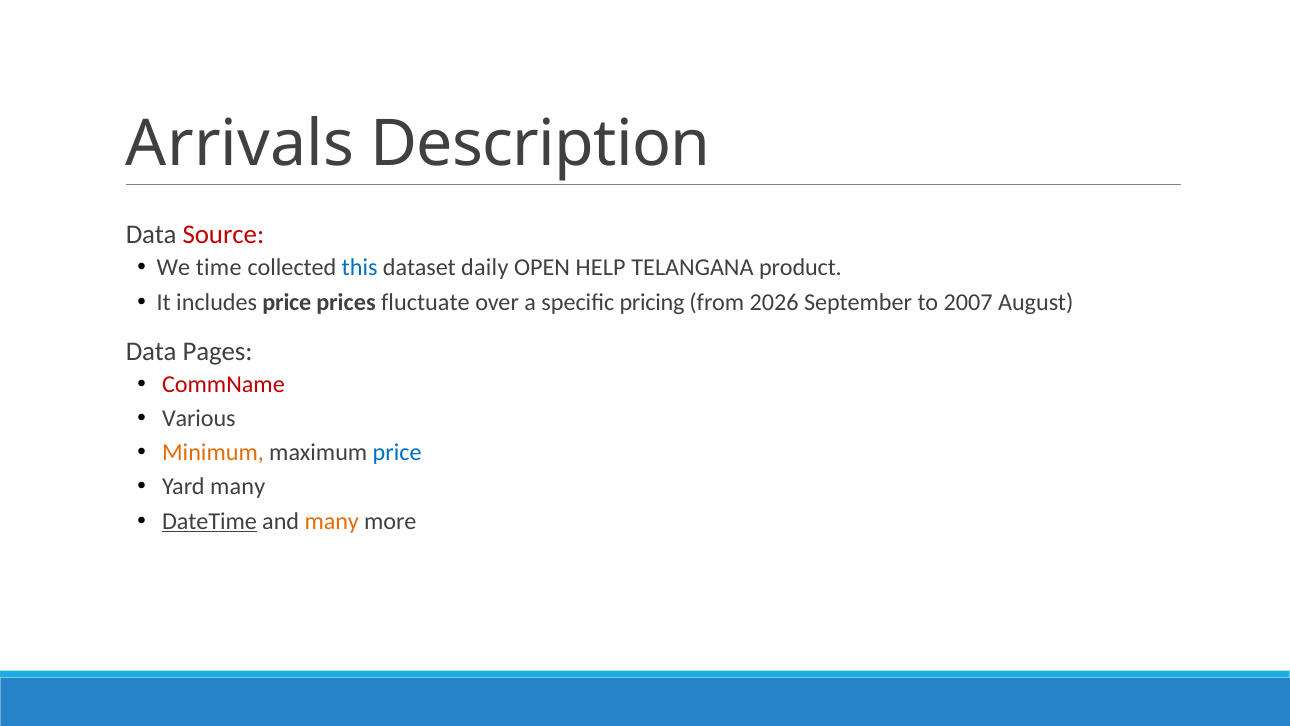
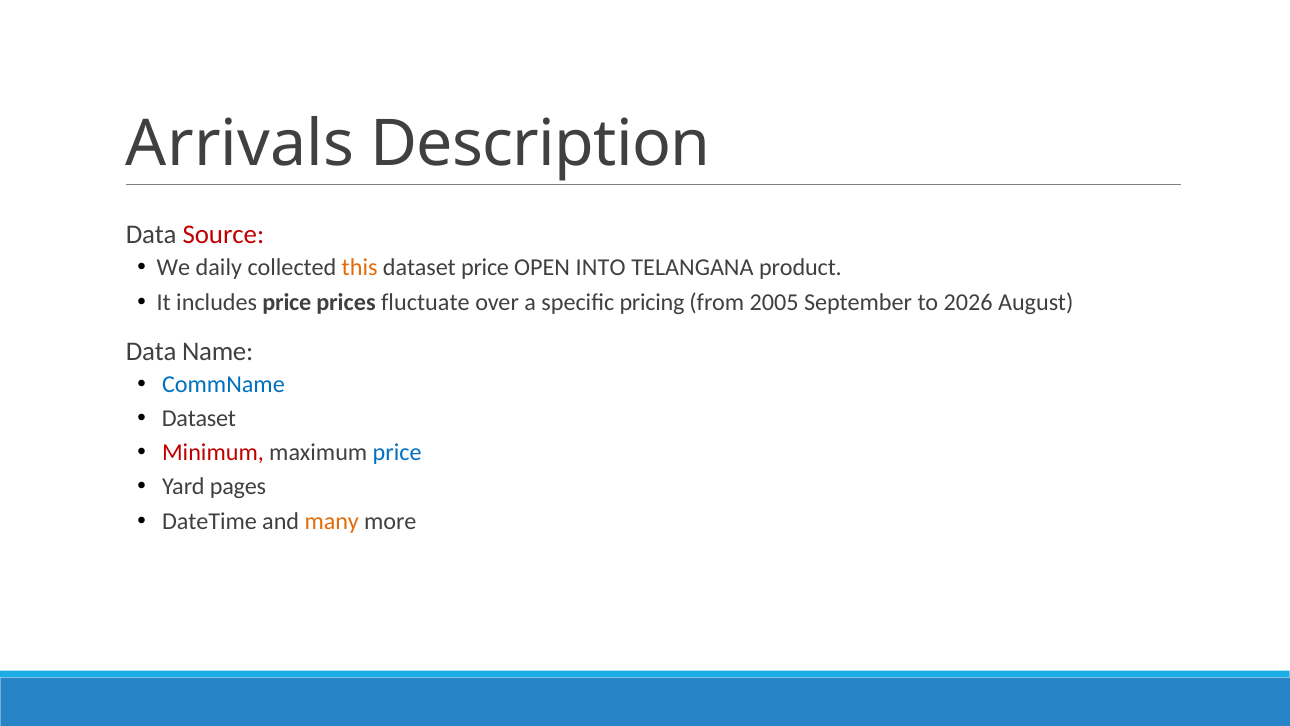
time: time -> daily (219, 268)
this colour: blue -> orange (360, 268)
dataset daily: daily -> price (485, 268)
HELP: HELP -> INTO (601, 268)
2026: 2026 -> 2005 (774, 302)
2007: 2007 -> 2026 (968, 302)
Pages: Pages -> Name (218, 351)
CommName colour: red -> blue (223, 384)
Various: Various -> Dataset (199, 418)
Minimum colour: orange -> red (213, 452)
Yard many: many -> pages (238, 487)
DateTime underline: present -> none (209, 521)
